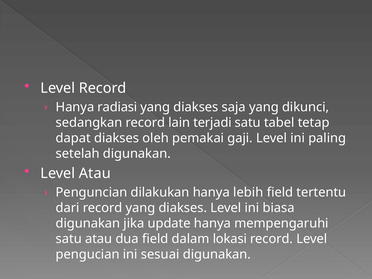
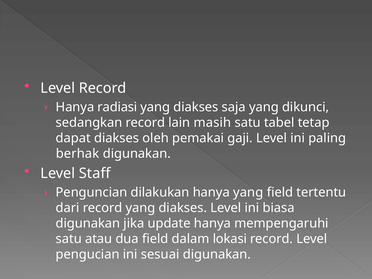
terjadi: terjadi -> masih (212, 123)
setelah: setelah -> berhak (78, 154)
Level Atau: Atau -> Staff (95, 173)
hanya lebih: lebih -> yang (248, 192)
